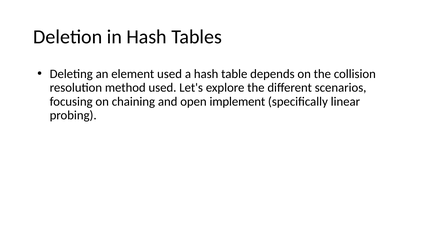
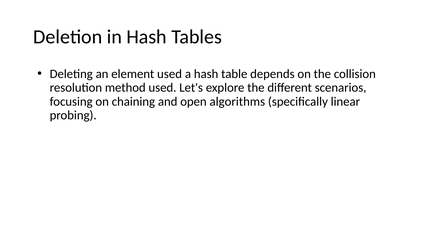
implement: implement -> algorithms (237, 101)
